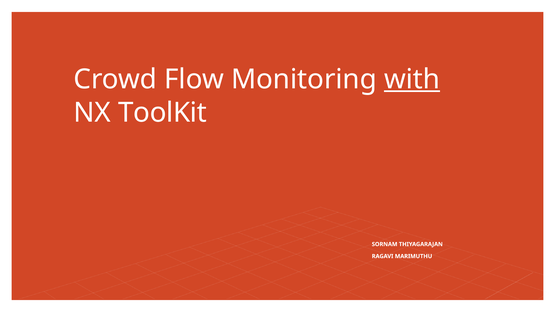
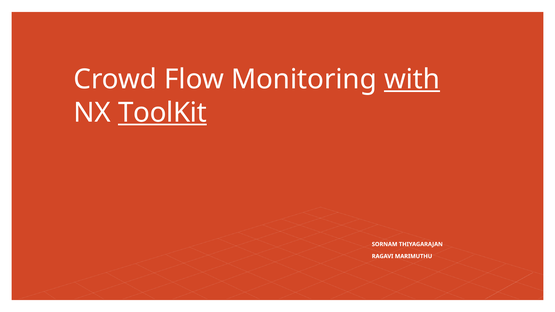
ToolKit underline: none -> present (162, 113)
